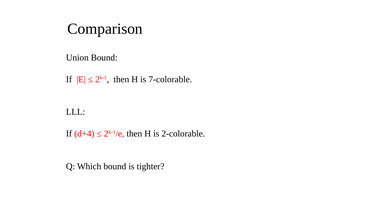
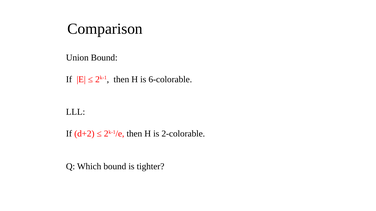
7-colorable: 7-colorable -> 6-colorable (170, 80)
d+4: d+4 -> d+2 (84, 134)
